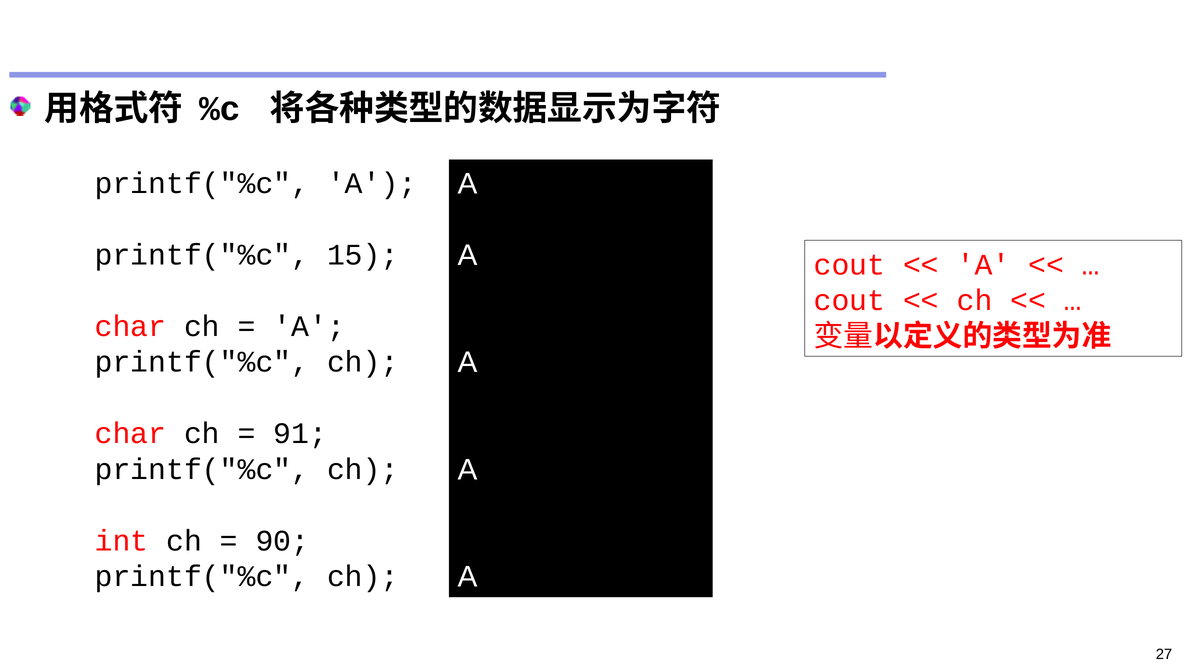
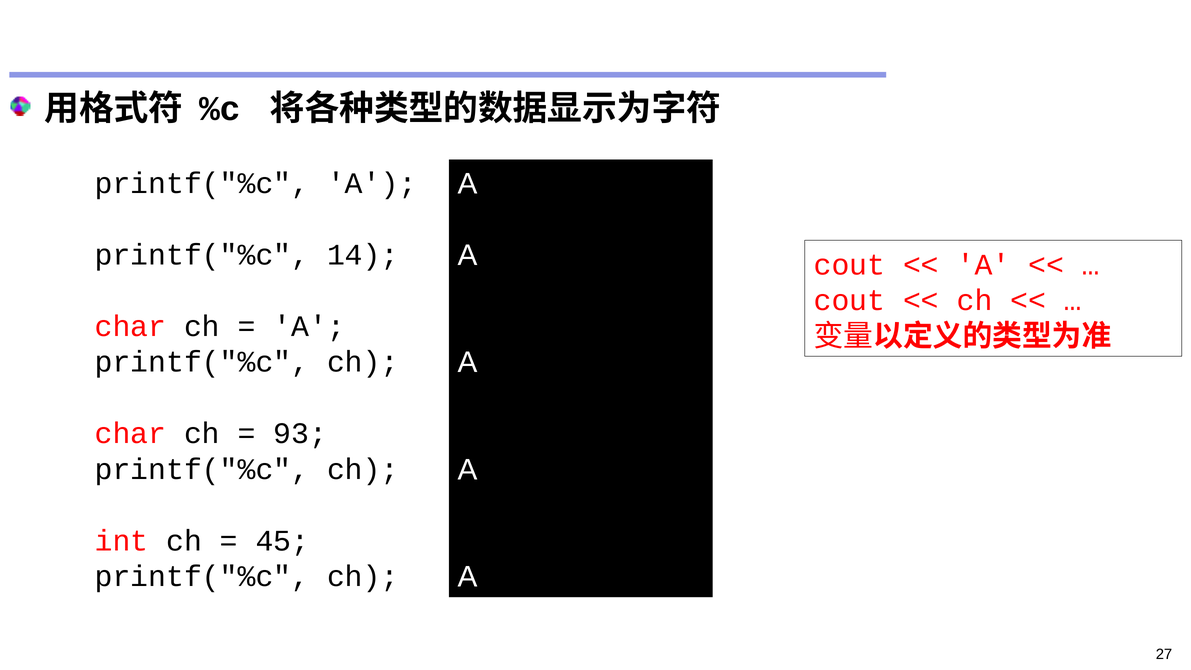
15: 15 -> 14 (363, 255)
91: 91 -> 93 (300, 434)
90: 90 -> 45 (282, 541)
